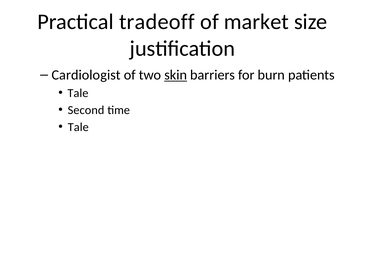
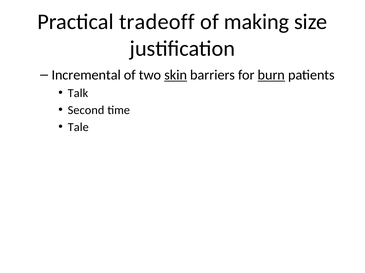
market: market -> making (256, 22)
Cardiologist: Cardiologist -> Incremental (86, 75)
burn underline: none -> present (271, 75)
Tale: Tale -> Talk (78, 93)
